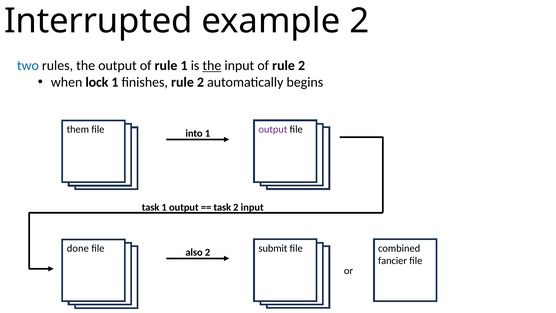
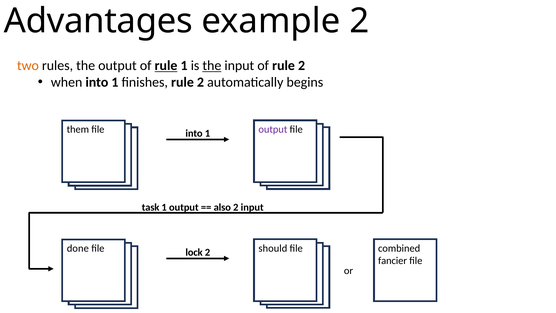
Interrupted: Interrupted -> Advantages (98, 21)
two colour: blue -> orange (28, 66)
rule underline: none -> present (166, 66)
when lock: lock -> into (97, 82)
task: task -> also (222, 207)
also: also -> lock (194, 252)
submit: submit -> should (273, 248)
